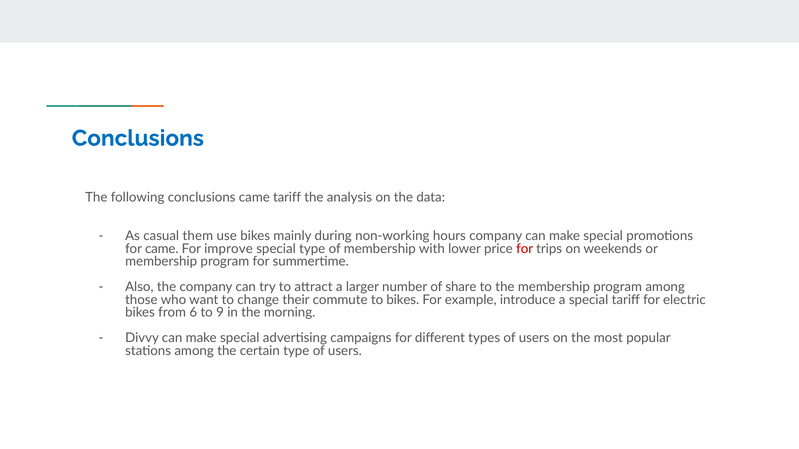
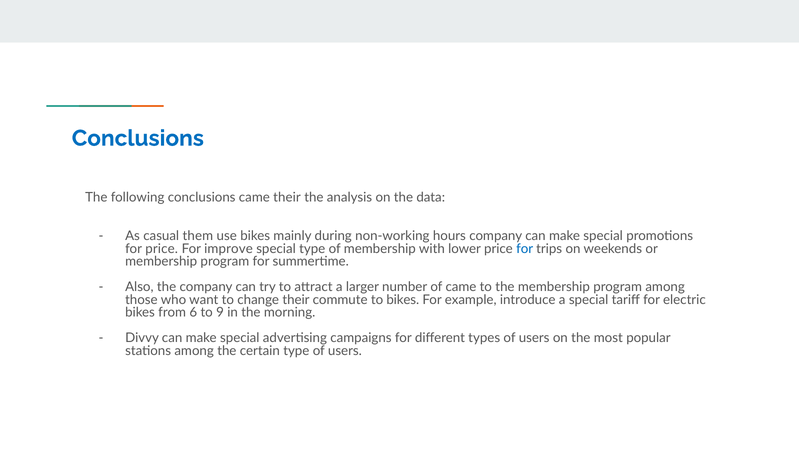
came tariff: tariff -> their (287, 197)
for came: came -> price (162, 249)
for colour: red -> blue (525, 249)
of share: share -> came (461, 287)
